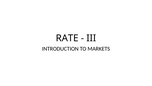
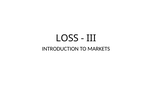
RATE: RATE -> LOSS (67, 38)
